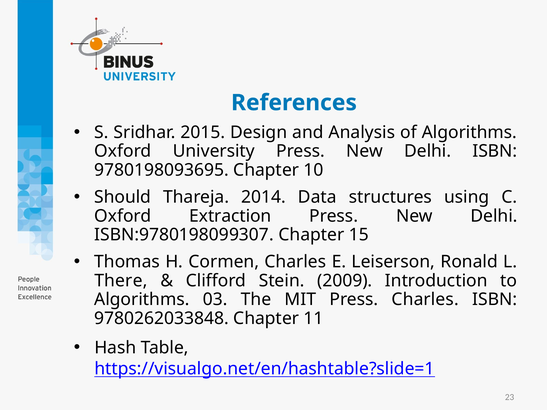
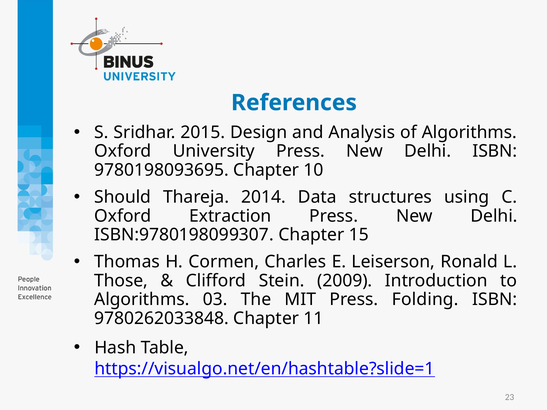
There: There -> Those (121, 281)
Press Charles: Charles -> Folding (425, 300)
